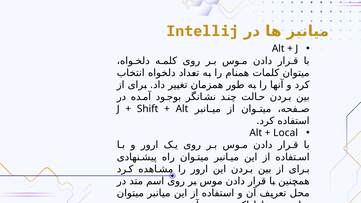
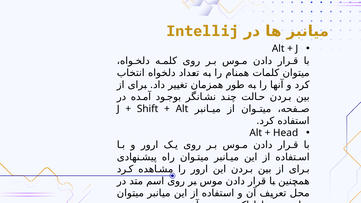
Local: Local -> Head (286, 133)
